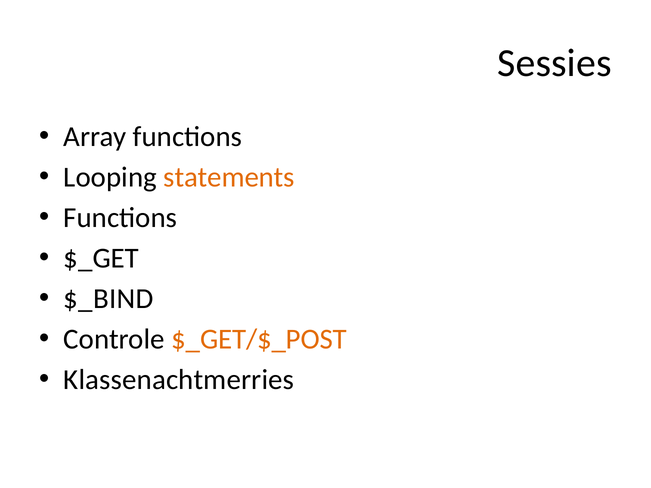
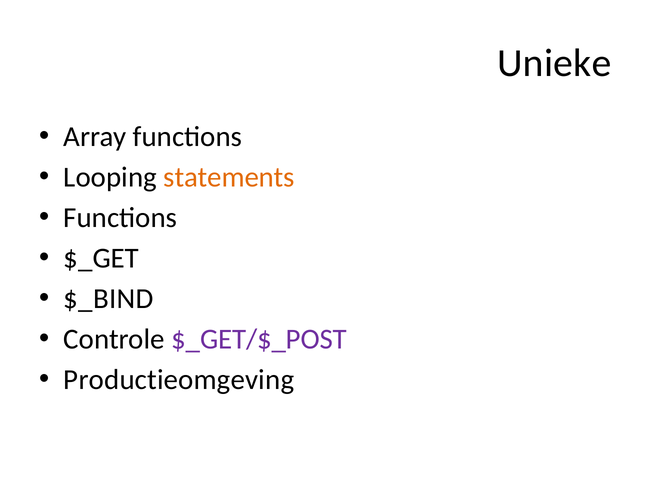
Sessies: Sessies -> Unieke (554, 63)
$_GET/$_POST colour: orange -> purple (259, 339)
Klassenachtmerries: Klassenachtmerries -> Productieomgeving (179, 380)
